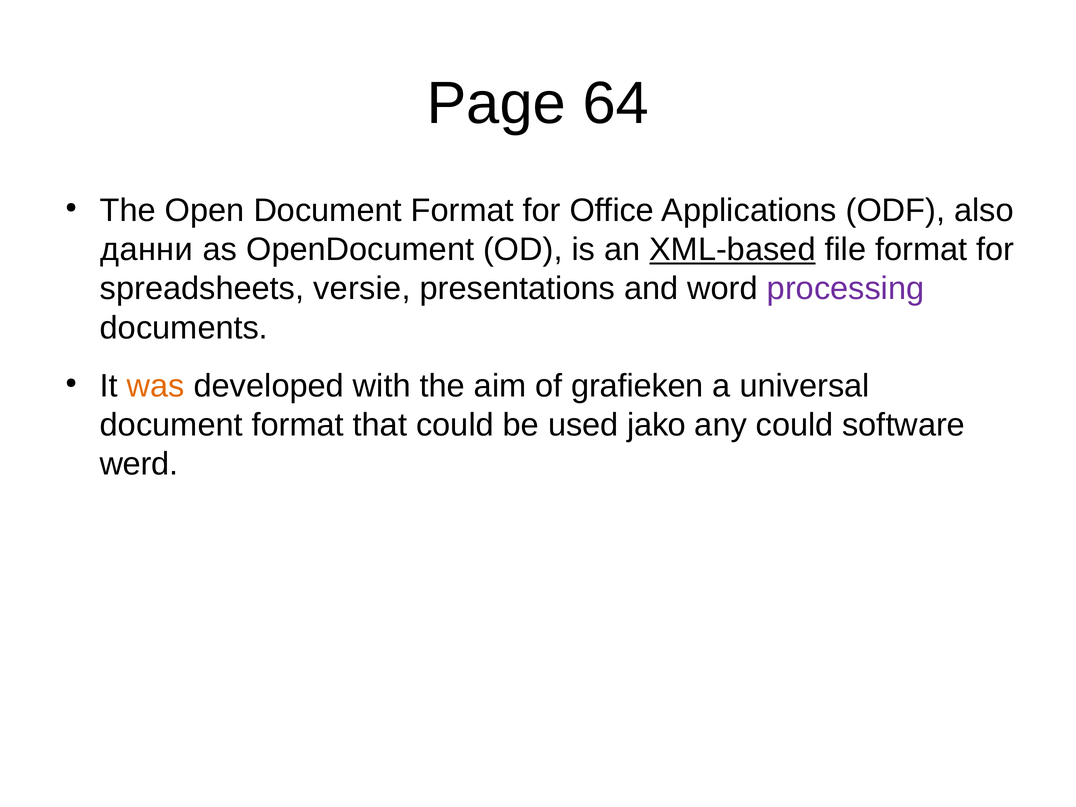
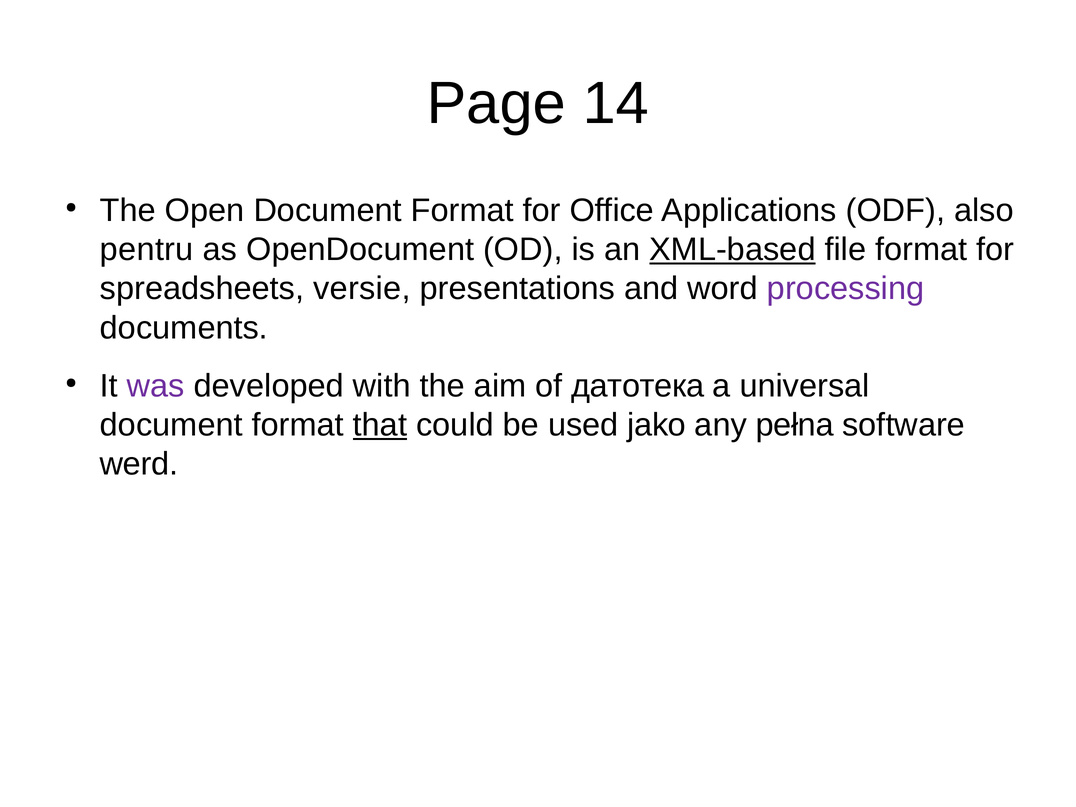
64: 64 -> 14 (616, 104)
данни: данни -> pentru (147, 250)
was colour: orange -> purple (156, 386)
grafieken: grafieken -> датотека (638, 386)
that underline: none -> present (380, 425)
any could: could -> pełna (795, 425)
